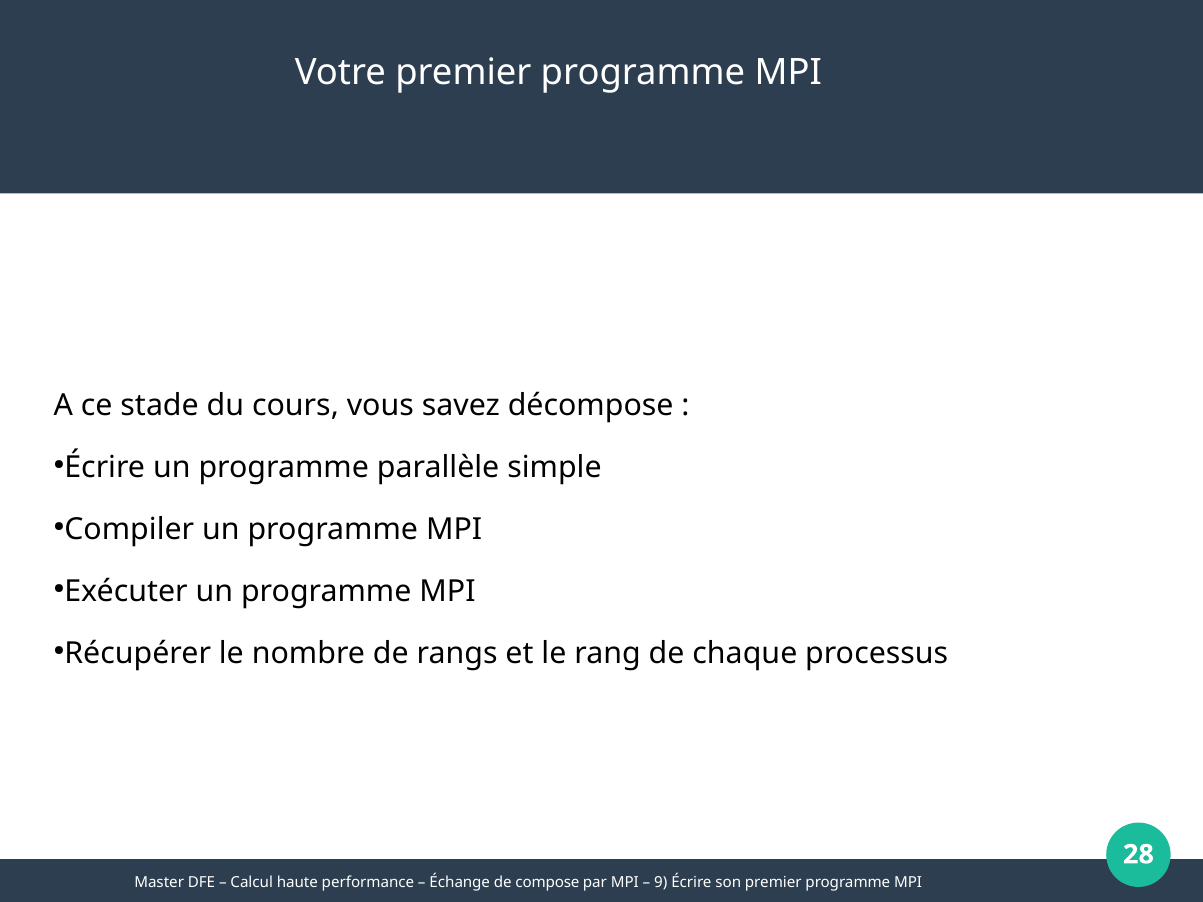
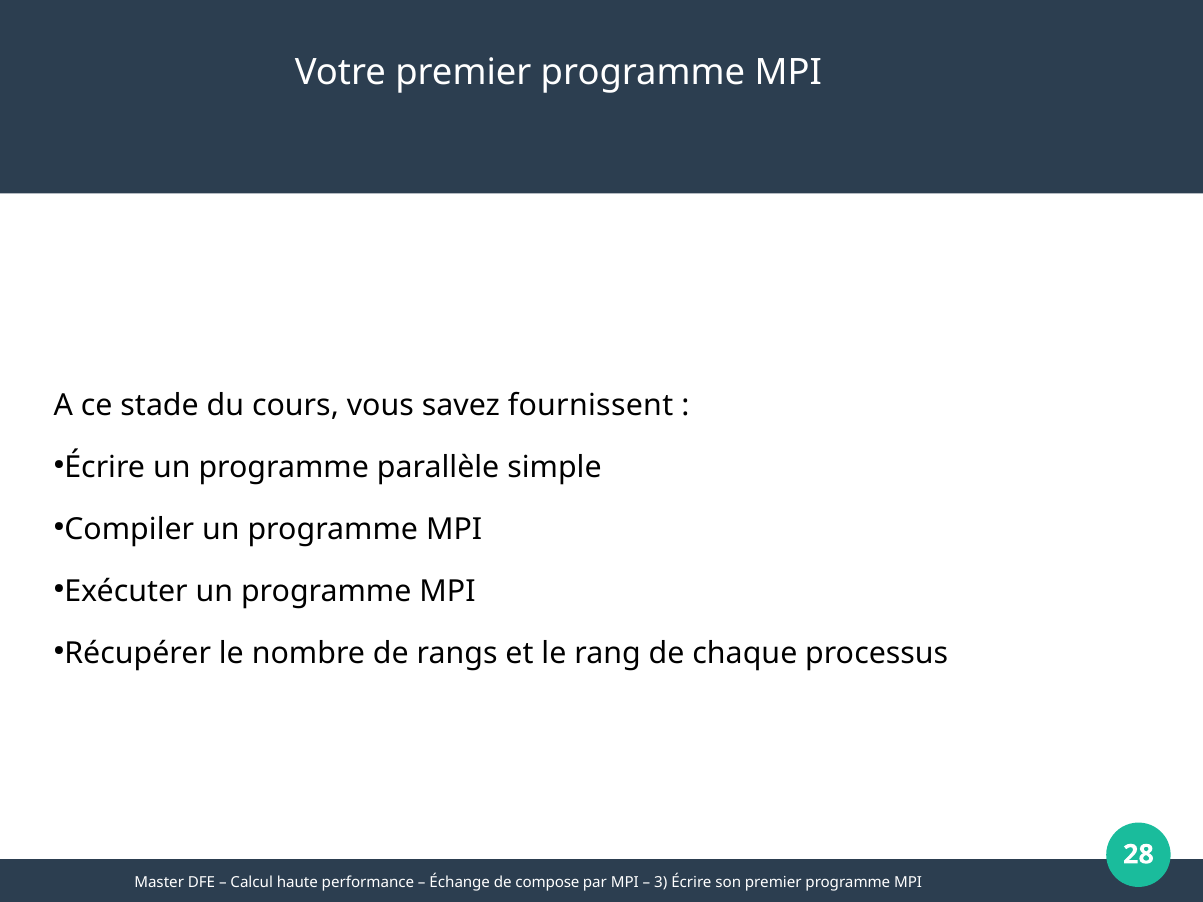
décompose: décompose -> fournissent (591, 405)
9: 9 -> 3 (661, 882)
